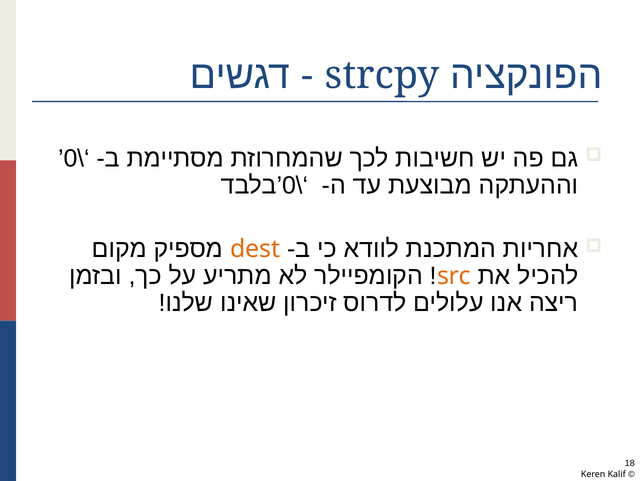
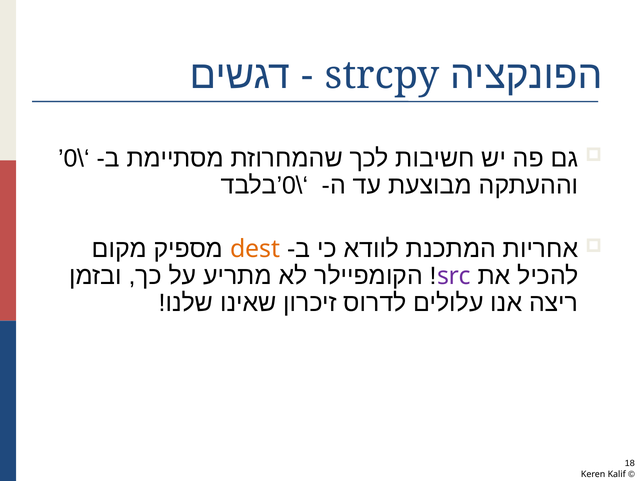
src colour: orange -> purple (454, 276)
